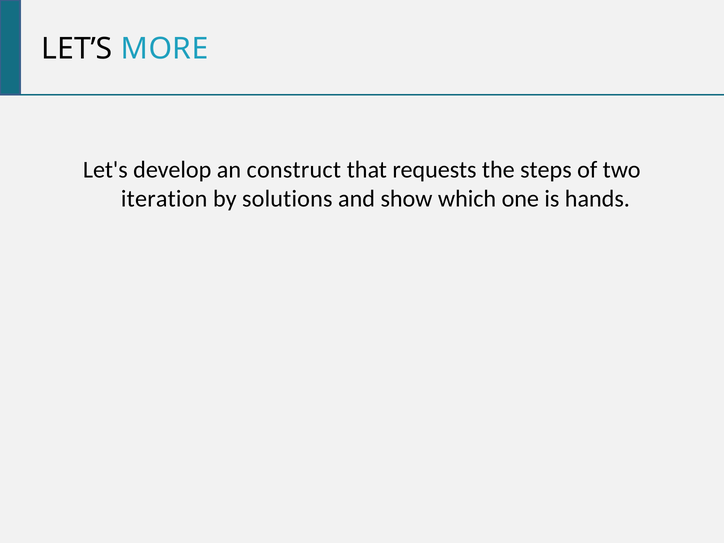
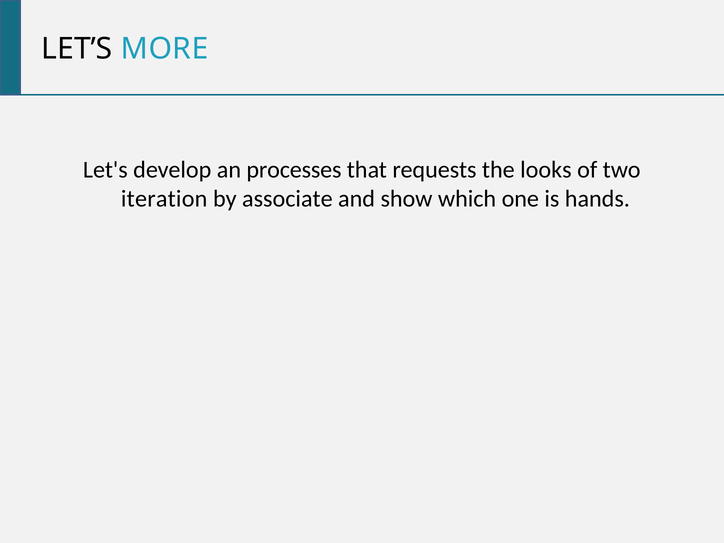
construct: construct -> processes (294, 170)
steps: steps -> looks (546, 170)
solutions: solutions -> associate (287, 199)
